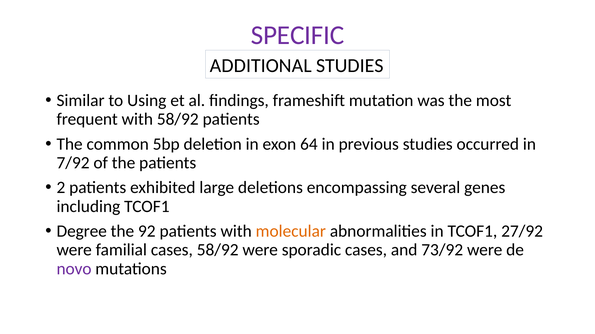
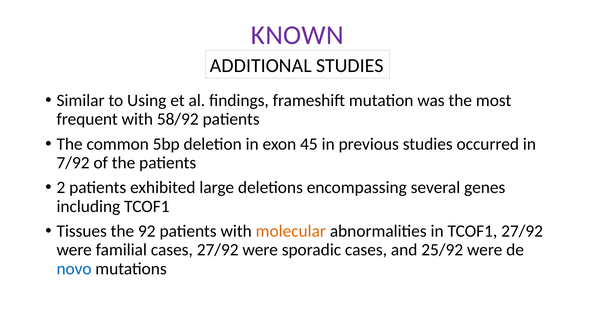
SPECIFIC: SPECIFIC -> KNOWN (297, 35)
64: 64 -> 45 (309, 144)
Degree: Degree -> Tissues (82, 232)
cases 58/92: 58/92 -> 27/92 (218, 250)
73/92: 73/92 -> 25/92 (442, 250)
novo colour: purple -> blue (74, 269)
